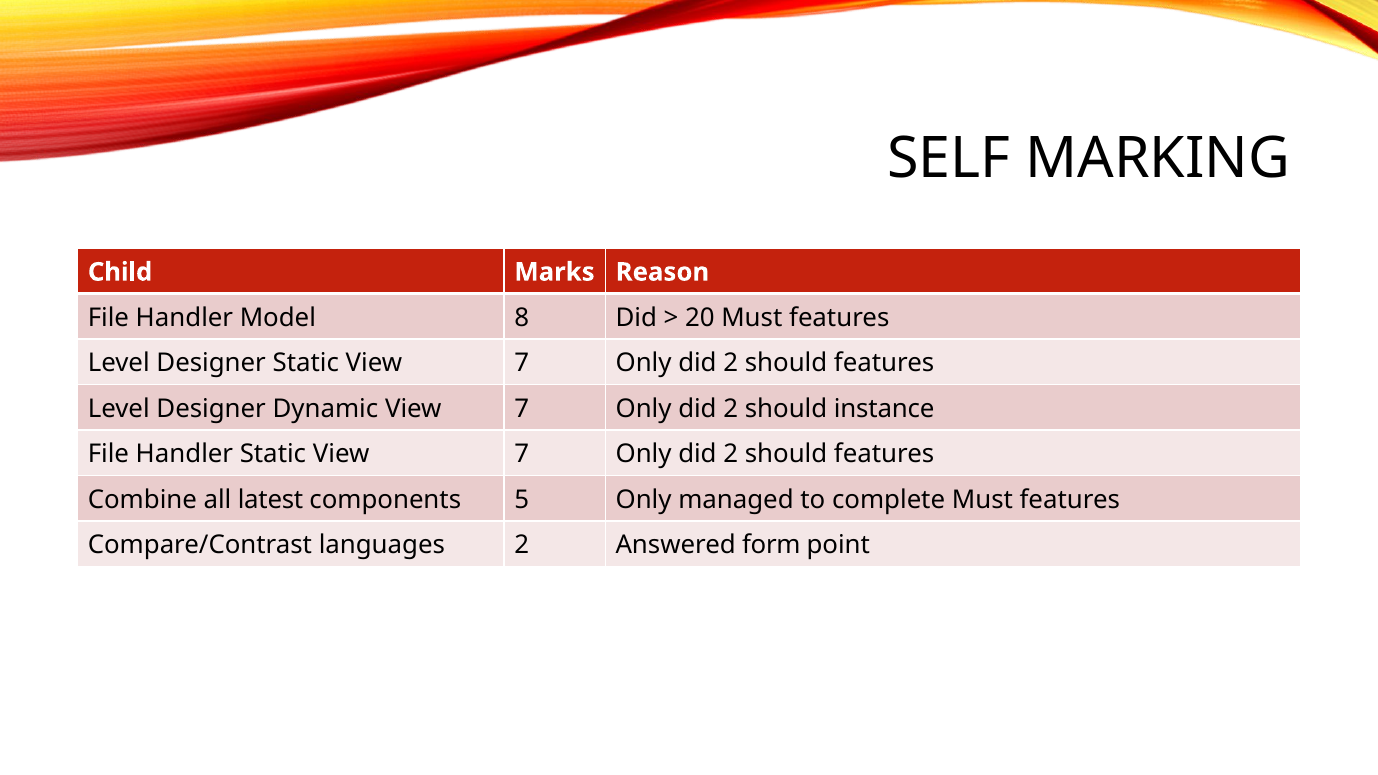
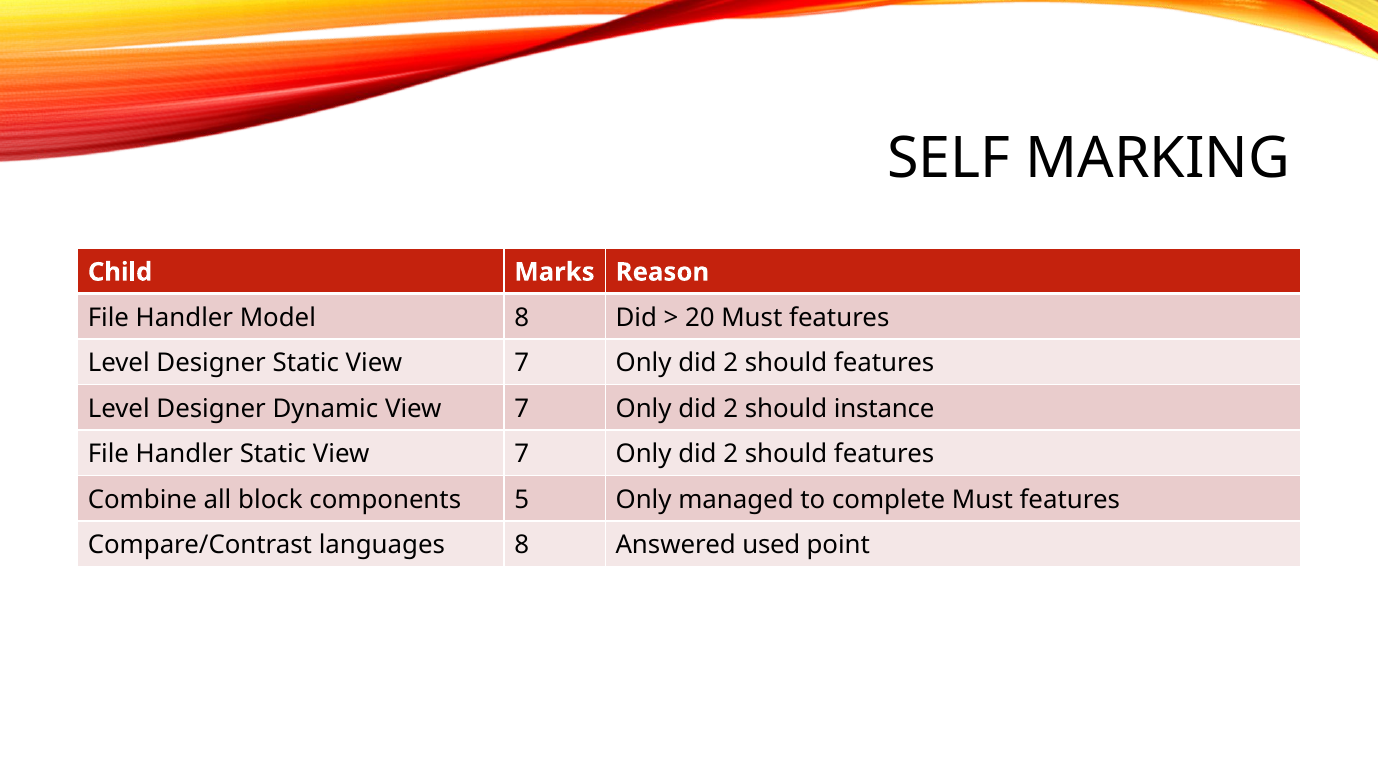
latest: latest -> block (270, 500)
languages 2: 2 -> 8 (522, 545)
form: form -> used (771, 545)
